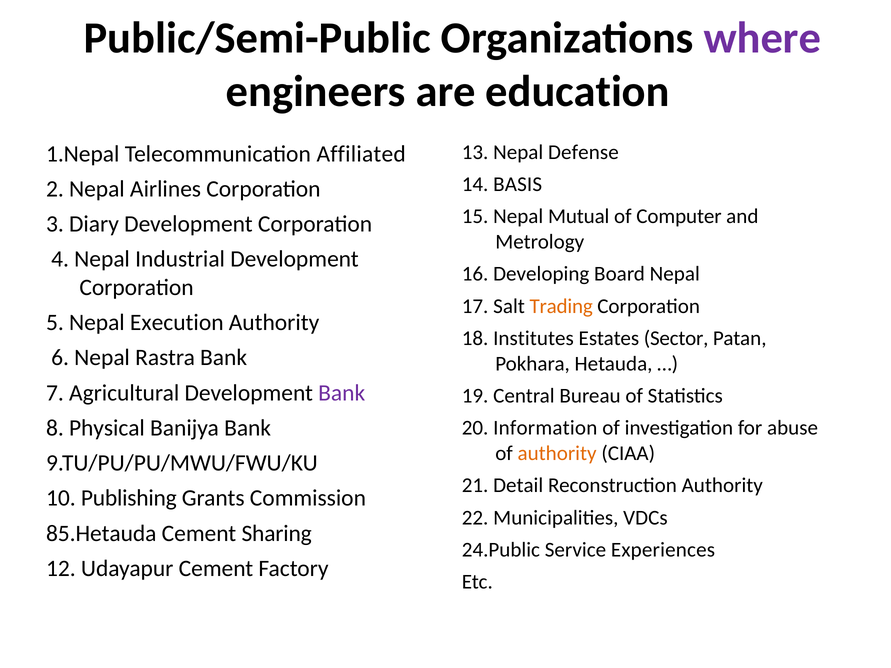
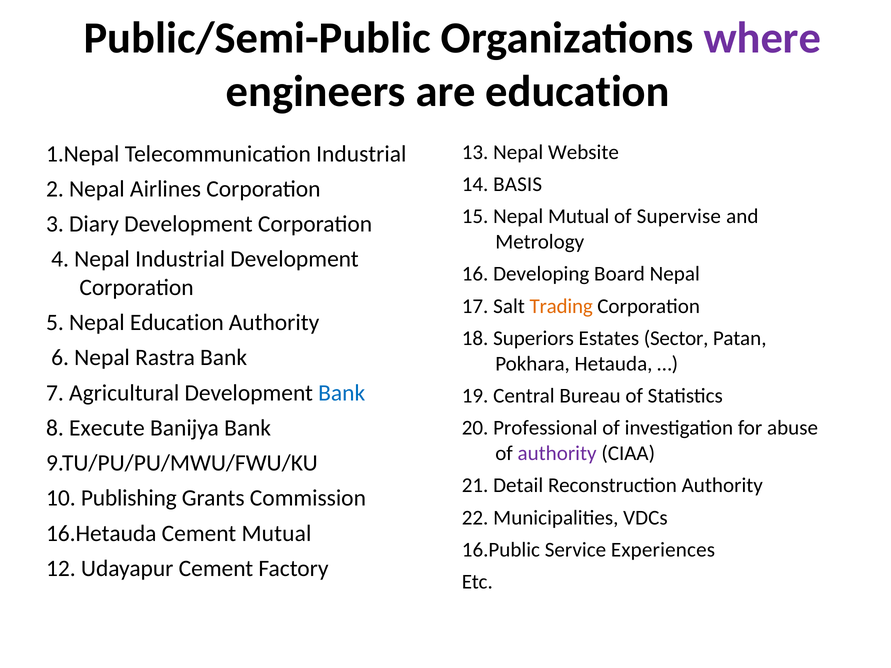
Defense: Defense -> Website (583, 152)
Telecommunication Affiliated: Affiliated -> Industrial (361, 154)
Computer: Computer -> Supervise (679, 217)
Nepal Execution: Execution -> Education (177, 323)
Institutes: Institutes -> Superiors (534, 338)
Bank colour: purple -> blue (342, 393)
Physical: Physical -> Execute (107, 428)
Information: Information -> Professional (545, 428)
authority colour: orange -> purple (557, 453)
85.Hetauda: 85.Hetauda -> 16.Hetauda (101, 534)
Cement Sharing: Sharing -> Mutual (276, 534)
24.Public: 24.Public -> 16.Public (501, 550)
